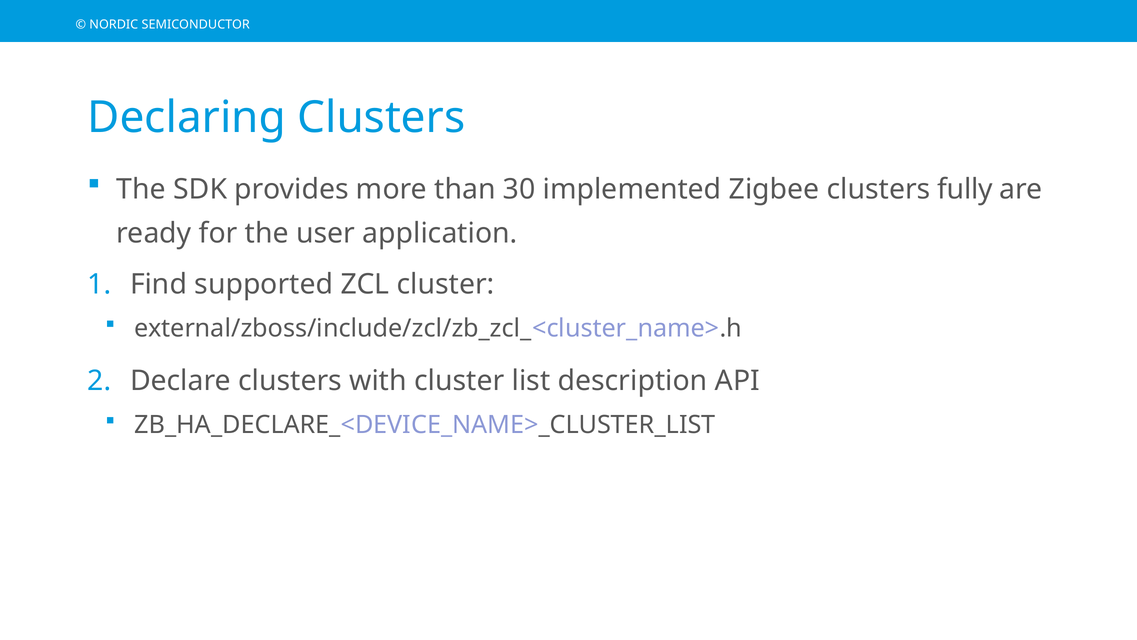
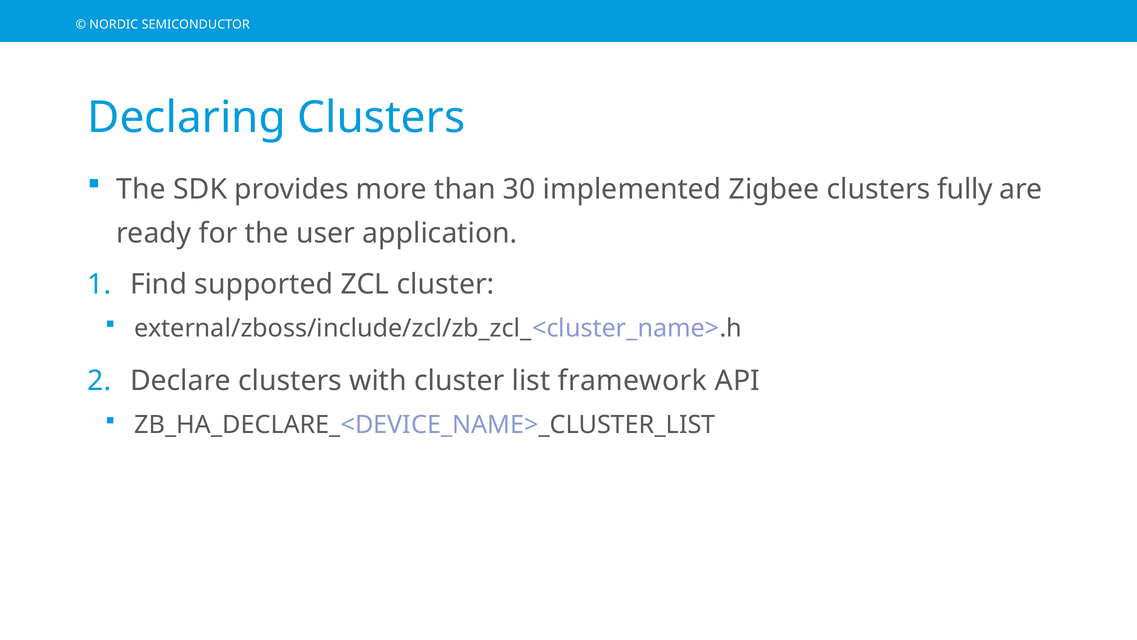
description: description -> framework (632, 380)
